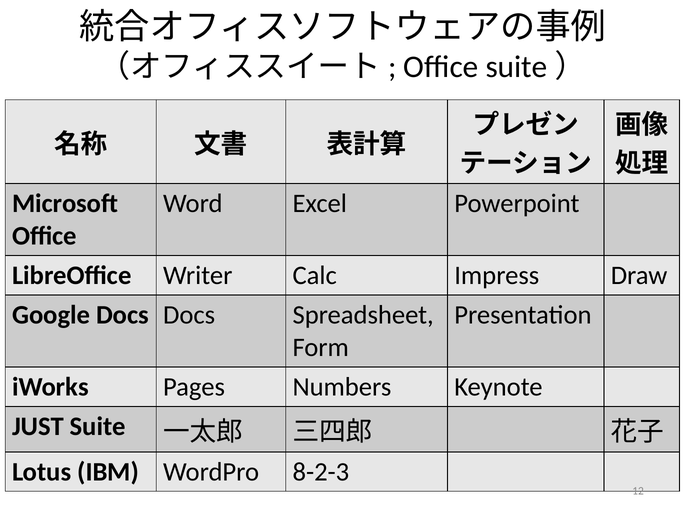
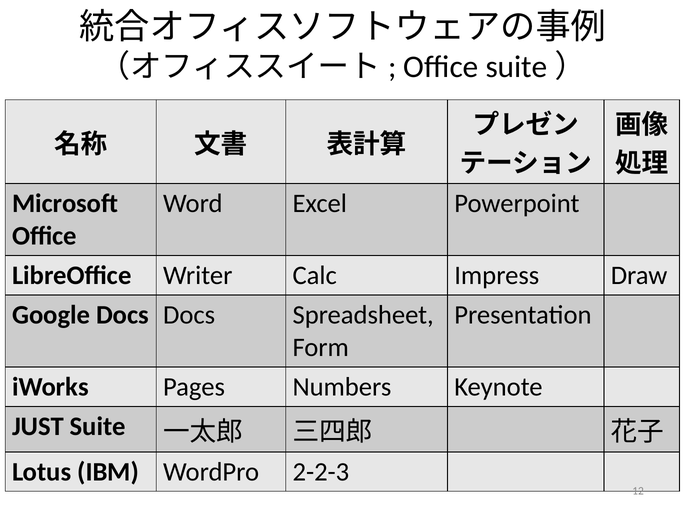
8-2-3: 8-2-3 -> 2-2-3 (321, 472)
